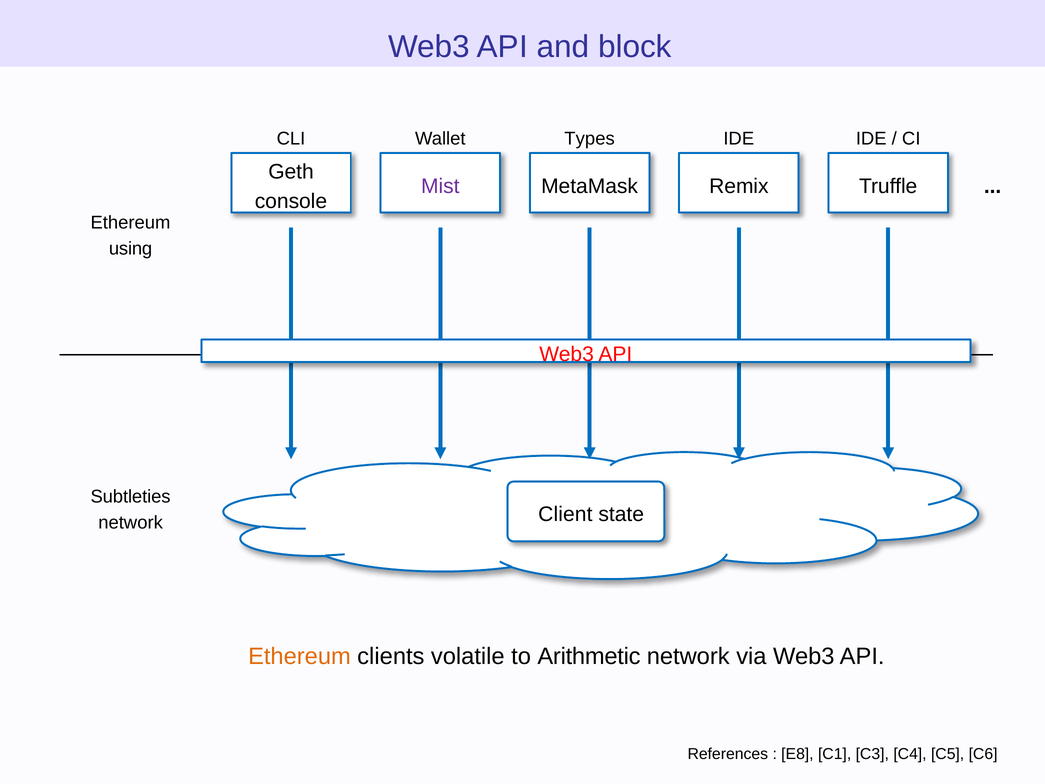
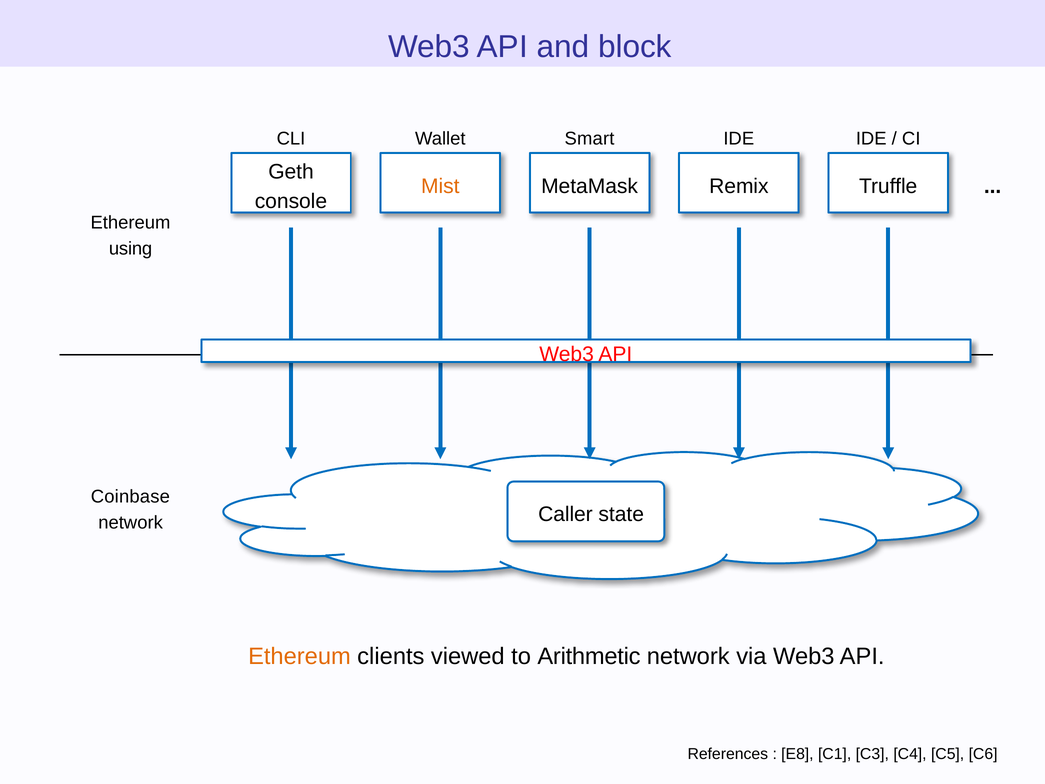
Types: Types -> Smart (590, 139)
Mist colour: purple -> orange (440, 186)
Subtleties: Subtleties -> Coinbase (130, 497)
Client: Client -> Caller (565, 514)
volatile: volatile -> viewed (468, 656)
